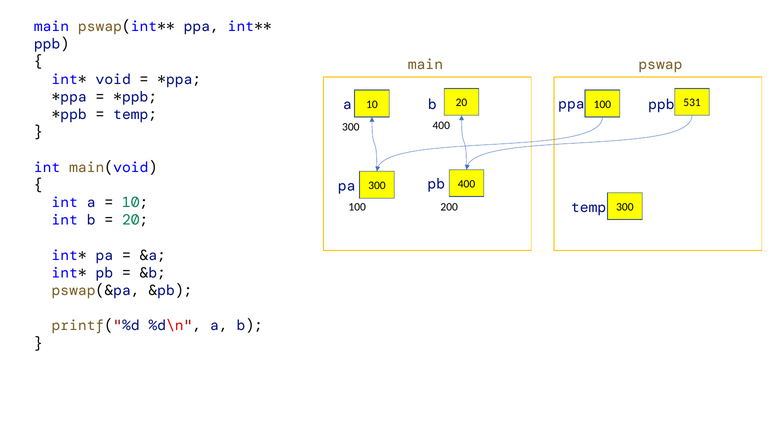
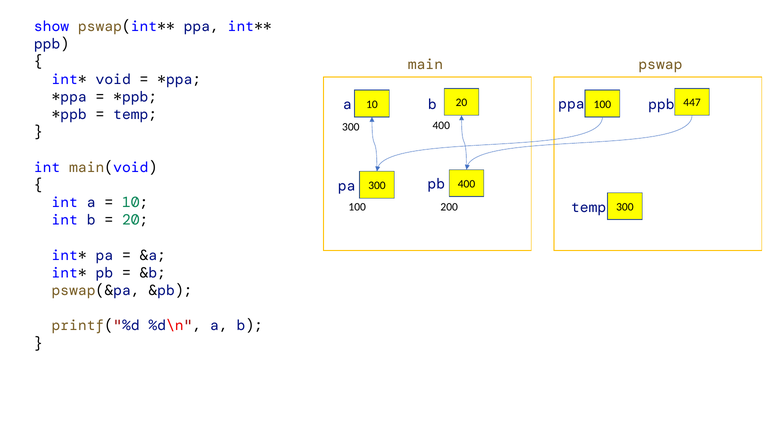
main: main -> show (52, 26)
531: 531 -> 447 (692, 103)
